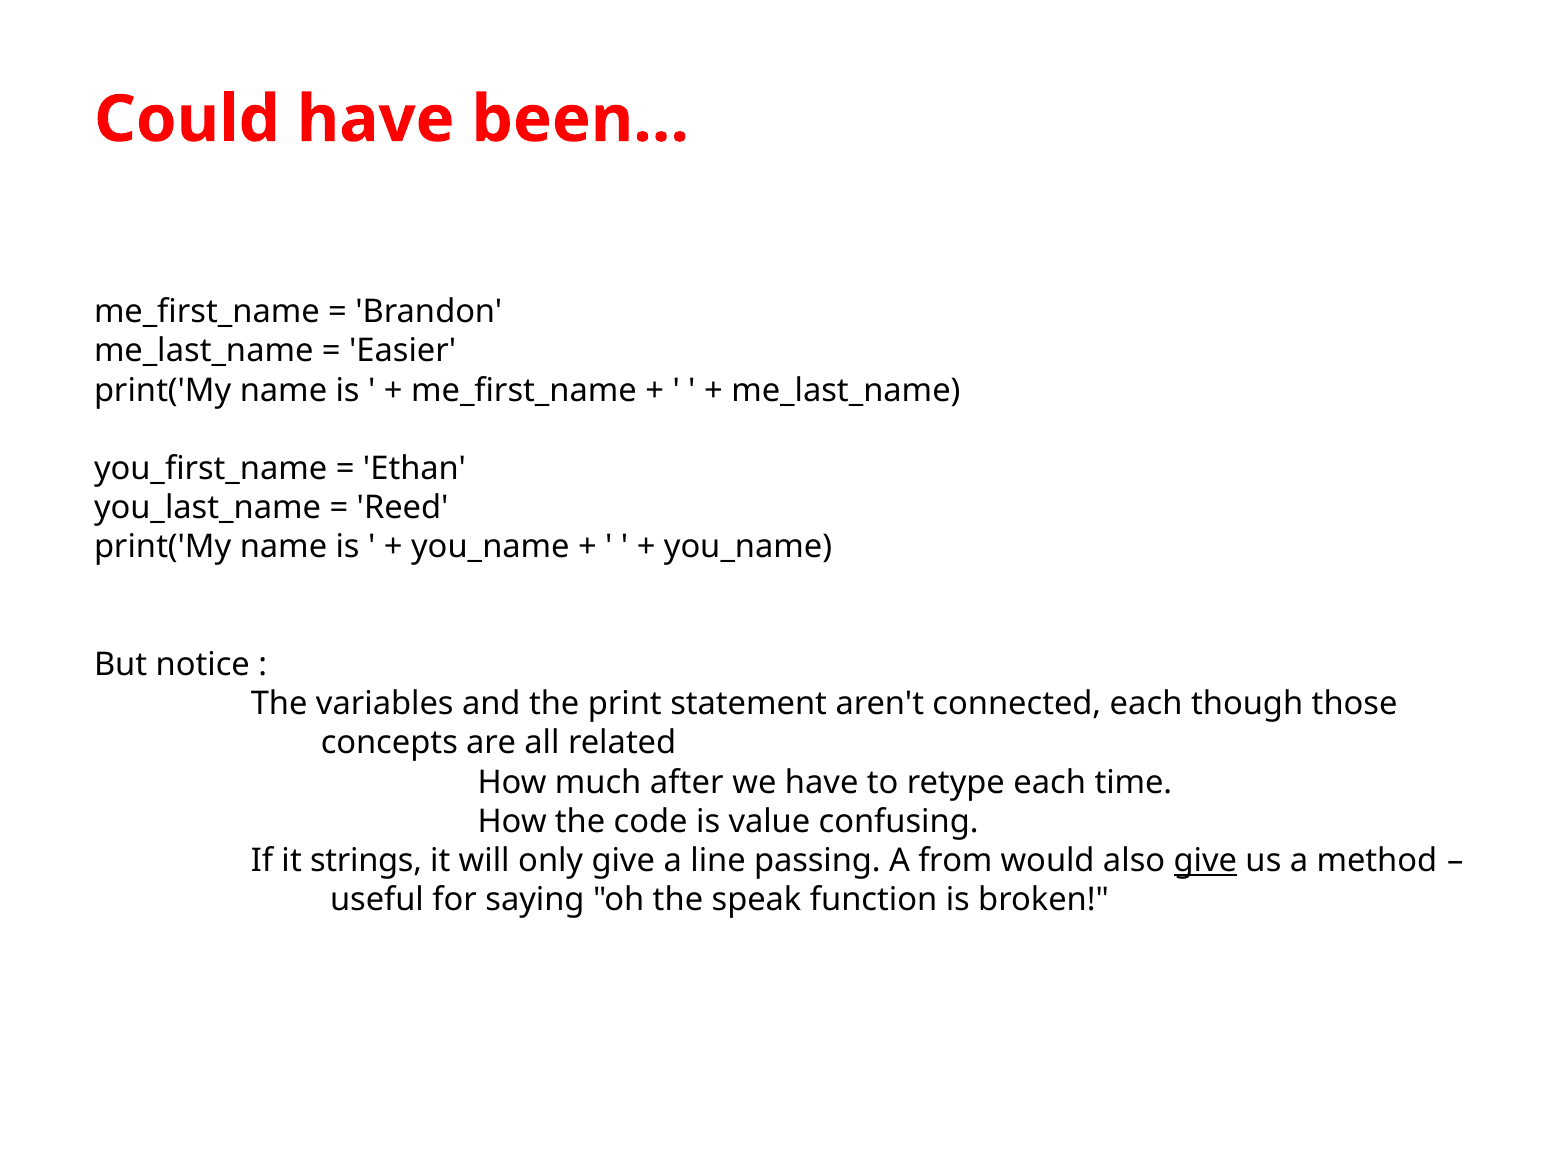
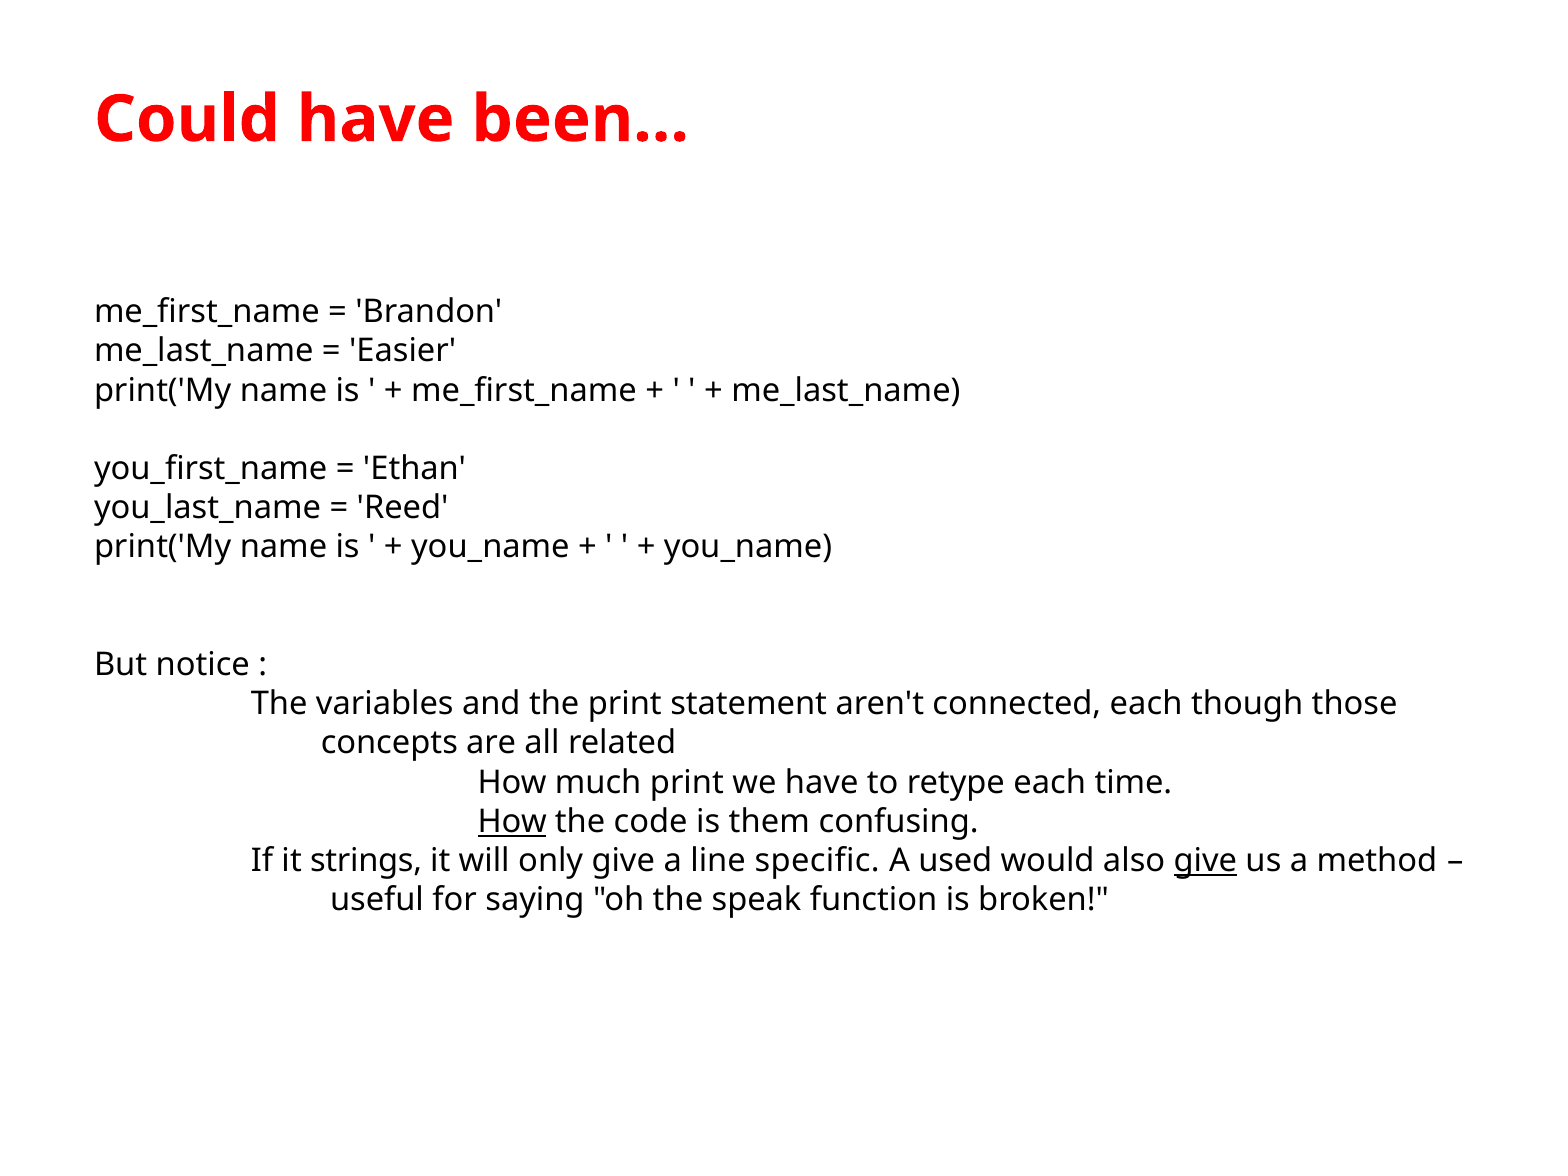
much after: after -> print (687, 782)
How underline: none -> present (512, 822)
value: value -> them (769, 822)
passing: passing -> specific (817, 861)
from: from -> used (955, 861)
